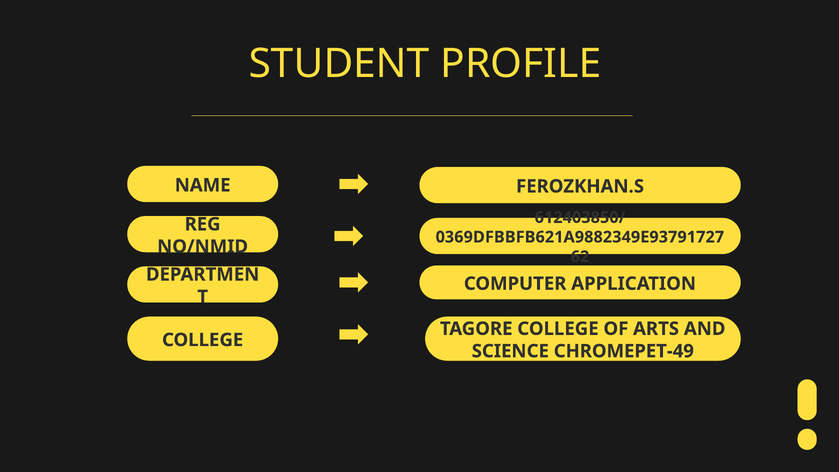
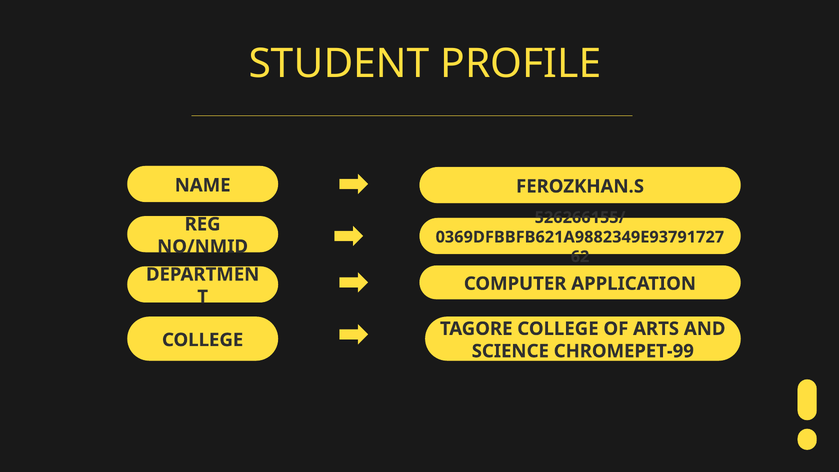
612403850/: 612403850/ -> 526266155/ (580, 217)
CHROMEPET-49: CHROMEPET-49 -> CHROMEPET-99 (624, 351)
